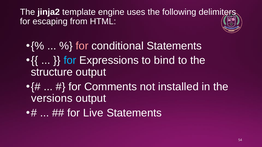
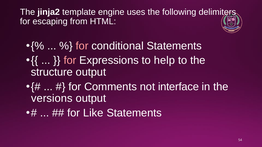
for colour: light blue -> pink (70, 61)
bind: bind -> help (164, 61)
installed: installed -> interface (178, 87)
Live: Live -> Like (93, 113)
